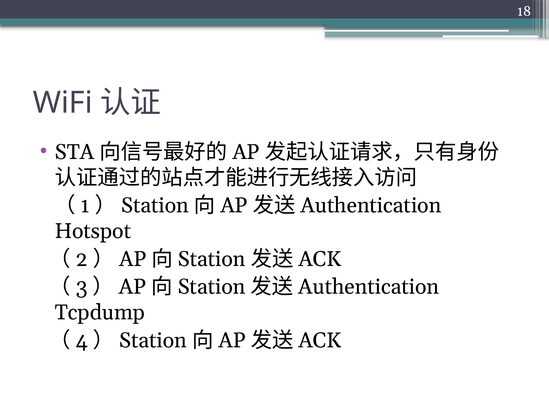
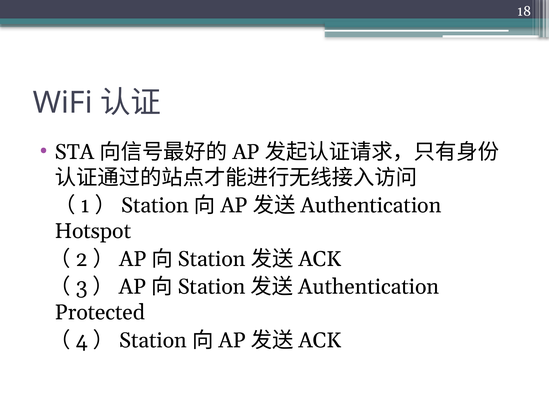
Tcpdump: Tcpdump -> Protected (100, 312)
